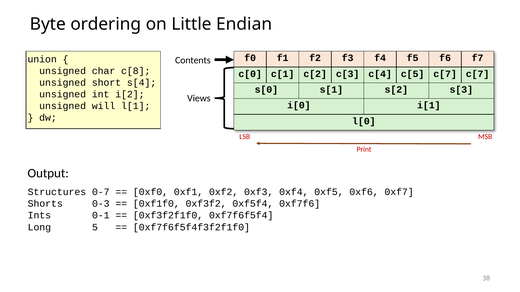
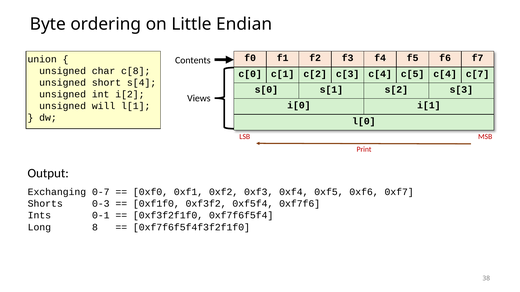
c[5 c[7: c[7 -> c[4 (445, 74)
Structures: Structures -> Exchanging (57, 192)
5: 5 -> 8 (95, 228)
